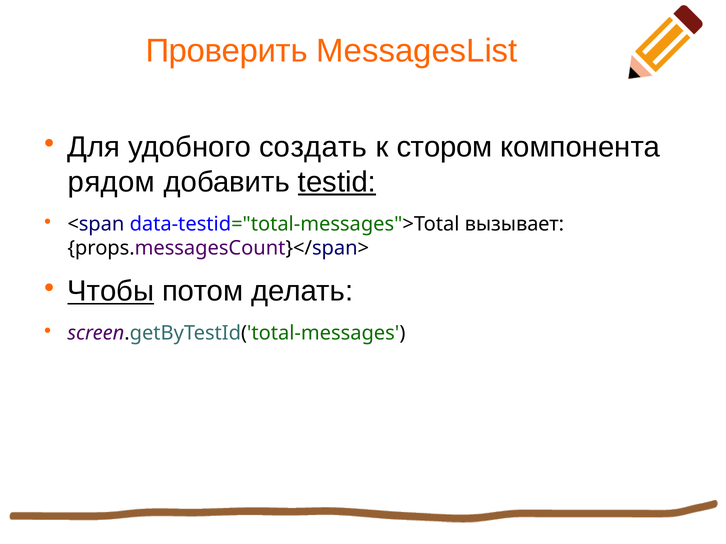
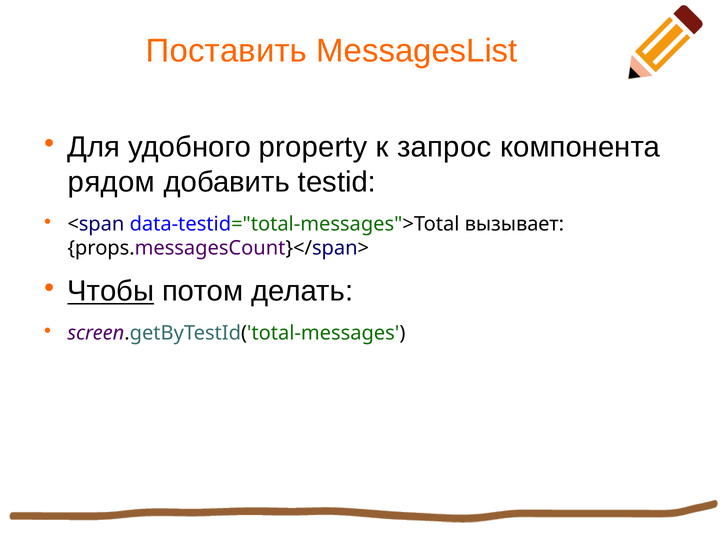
Проверить: Проверить -> Поставить (226, 51)
создать: создать -> property (313, 147)
стором: стором -> запрос (444, 147)
testid underline: present -> none (337, 182)
